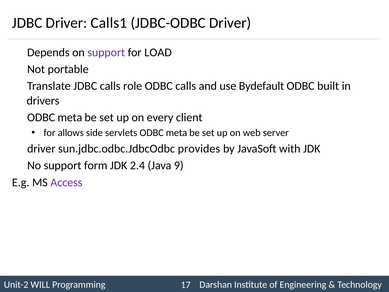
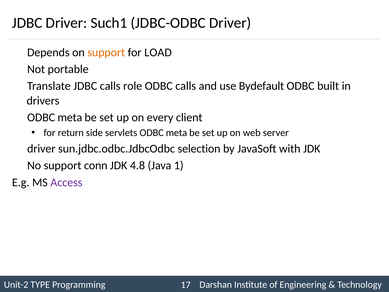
Calls1: Calls1 -> Such1 (109, 23)
support colour: purple -> orange (106, 52)
allows: allows -> return (71, 133)
provides: provides -> selection (199, 149)
form: form -> conn (96, 165)
2.4: 2.4 -> 4.8 (137, 165)
9: 9 -> 1 (179, 165)
WILL: WILL -> TYPE (40, 284)
